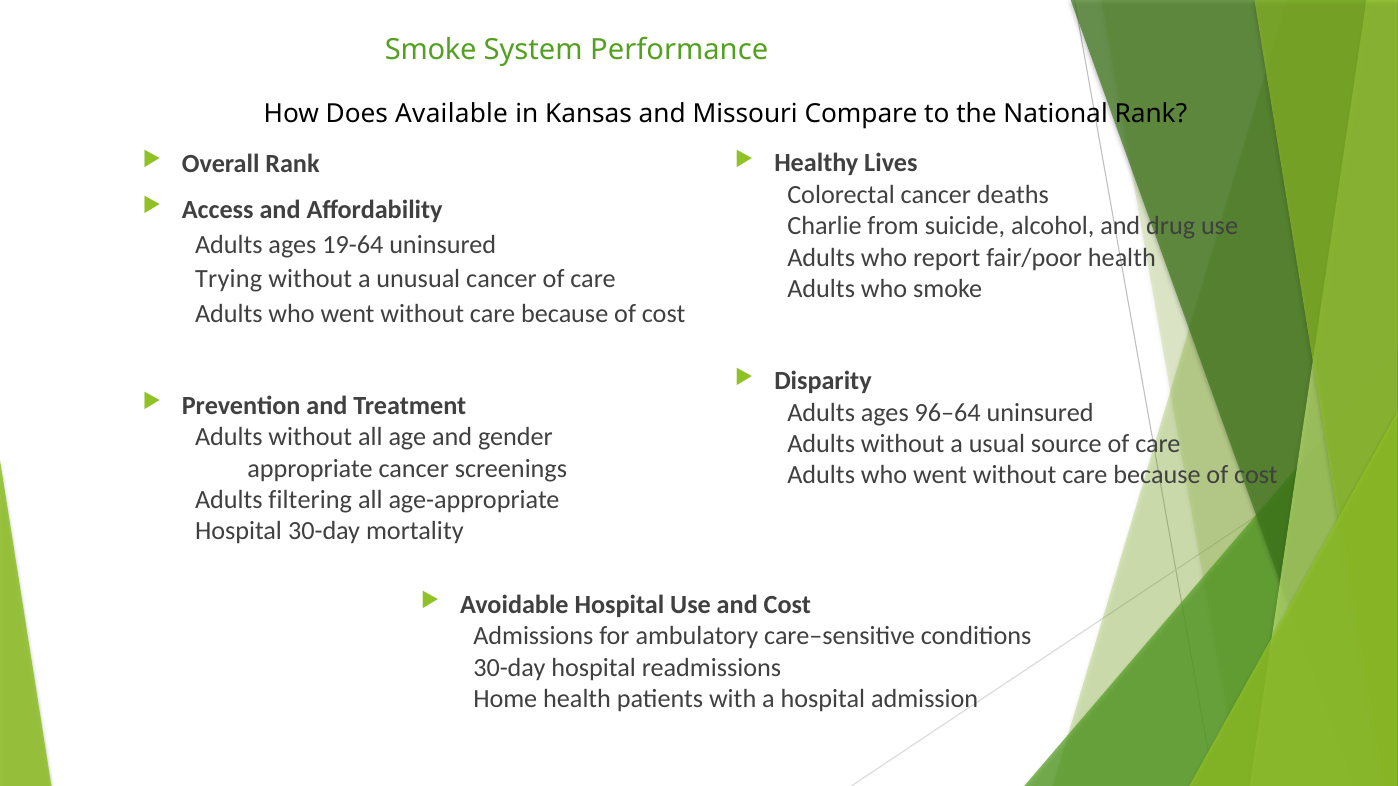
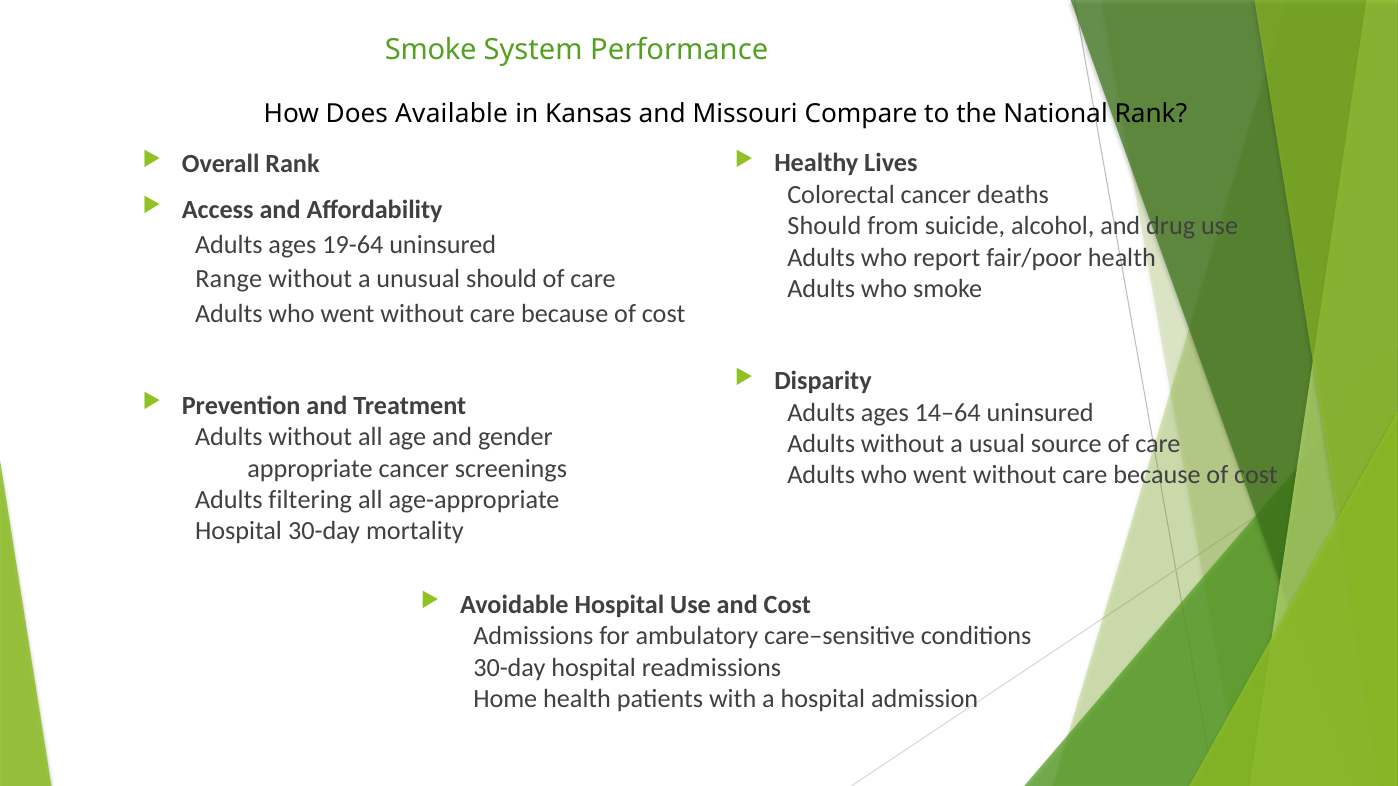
Charlie: Charlie -> Should (824, 226)
Trying: Trying -> Range (229, 279)
unusual cancer: cancer -> should (502, 279)
96–64: 96–64 -> 14–64 (948, 413)
